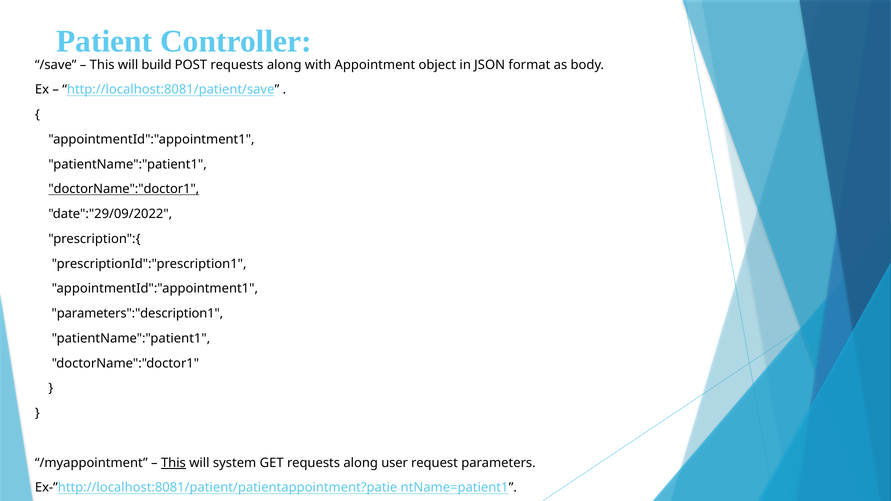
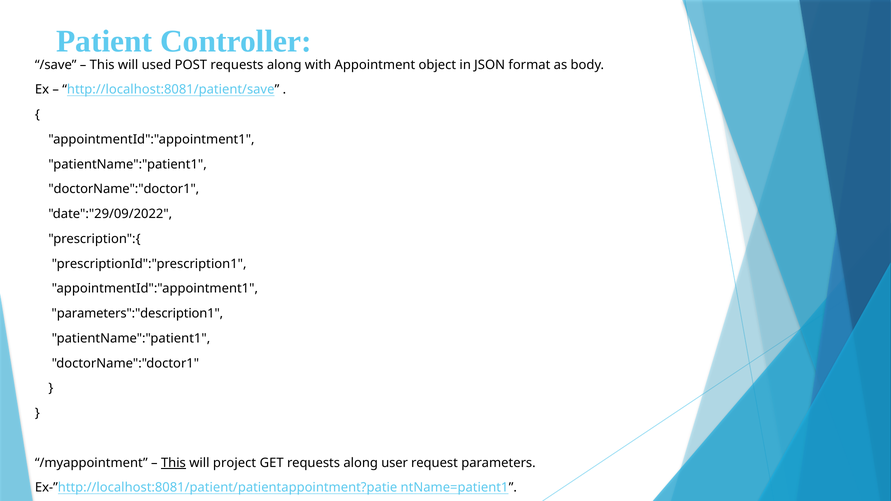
build: build -> used (156, 65)
doctorName":"doctor1 underline: present -> none (124, 189)
system: system -> project (235, 463)
